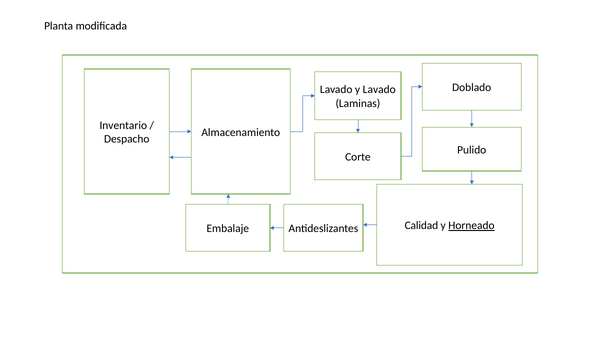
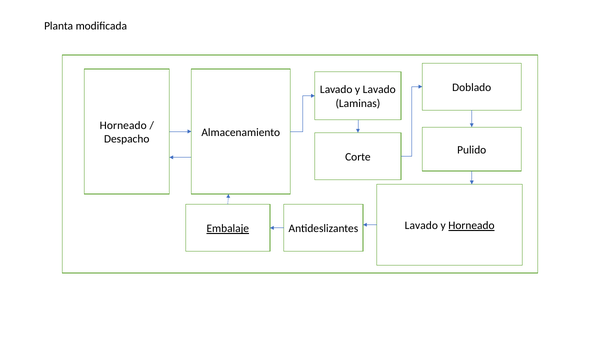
Inventario: Inventario -> Horneado (123, 125)
Calidad: Calidad -> Lavado (421, 226)
Embalaje underline: none -> present (228, 229)
